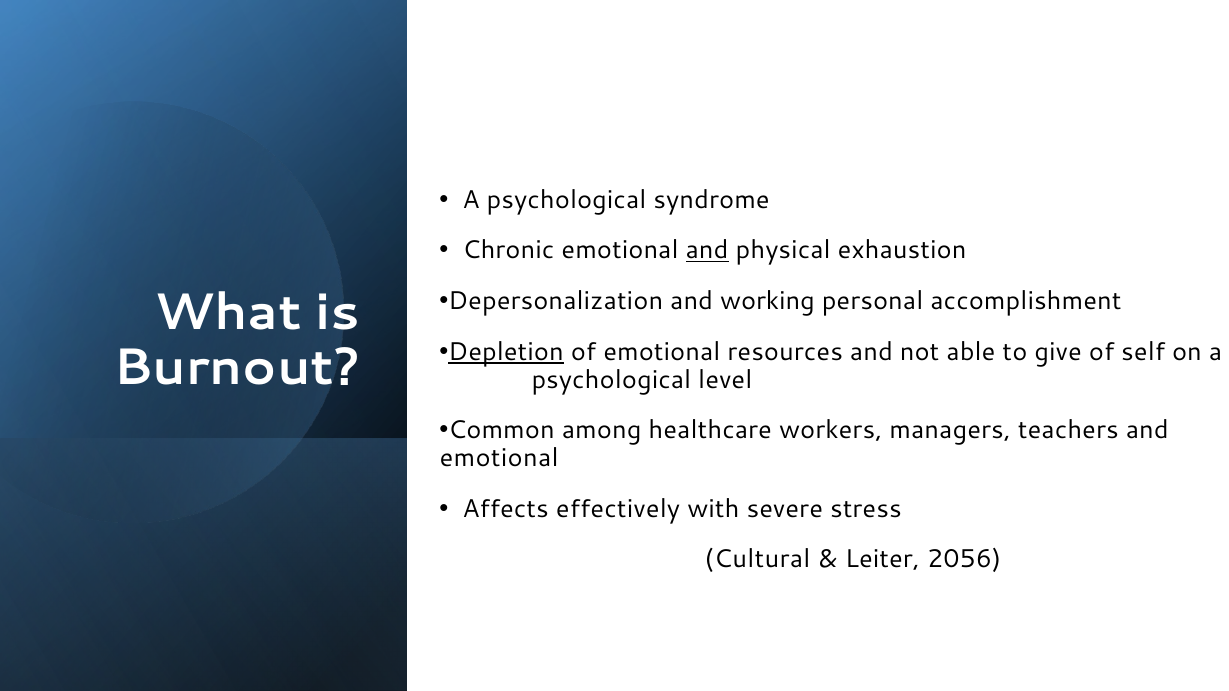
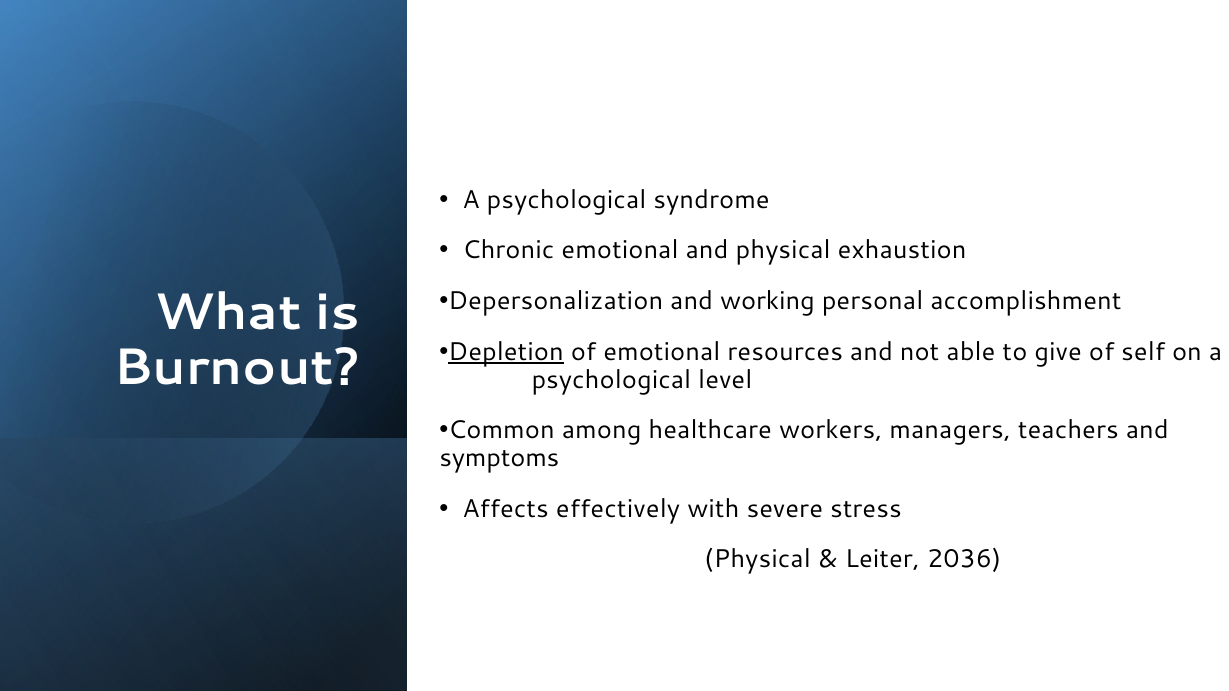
and underline: present -> none (707, 251)
emotional: emotional -> symptoms (499, 458)
Cultural: Cultural -> Physical (758, 560)
2056: 2056 -> 2036 (964, 560)
